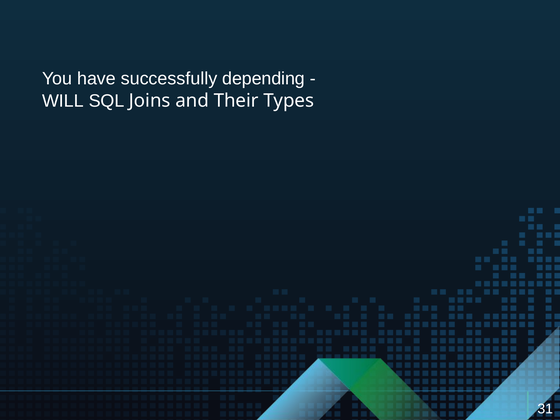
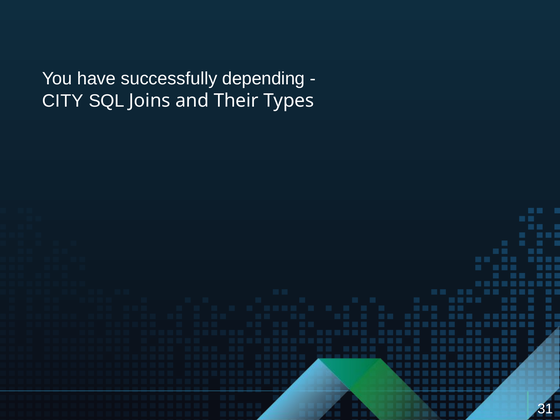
WILL: WILL -> CITY (63, 101)
